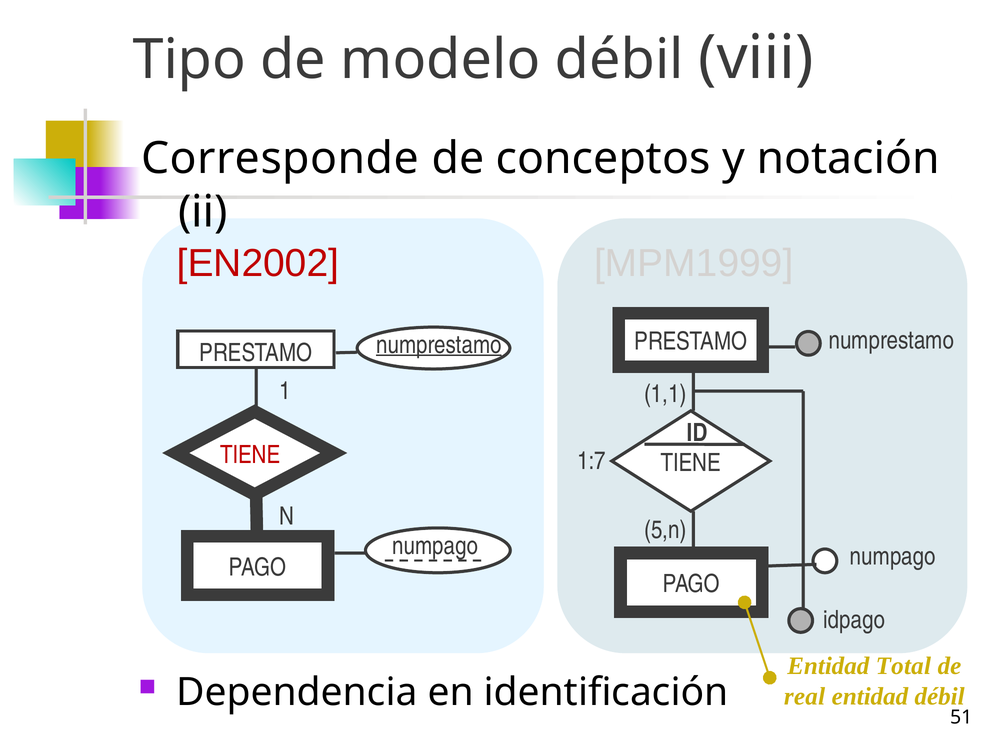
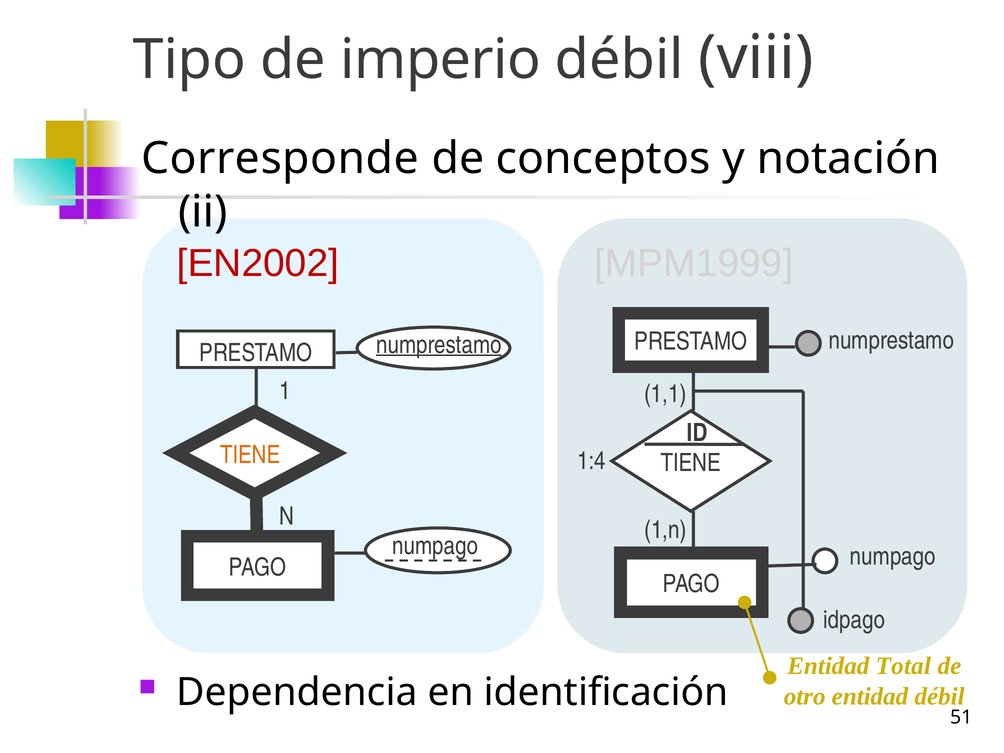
modelo: modelo -> imperio (441, 60)
TIENE colour: red -> orange (250, 455)
1:7: 1:7 -> 1:4 (592, 461)
5,n: 5,n -> 1,n (665, 530)
real: real -> otro (805, 696)
